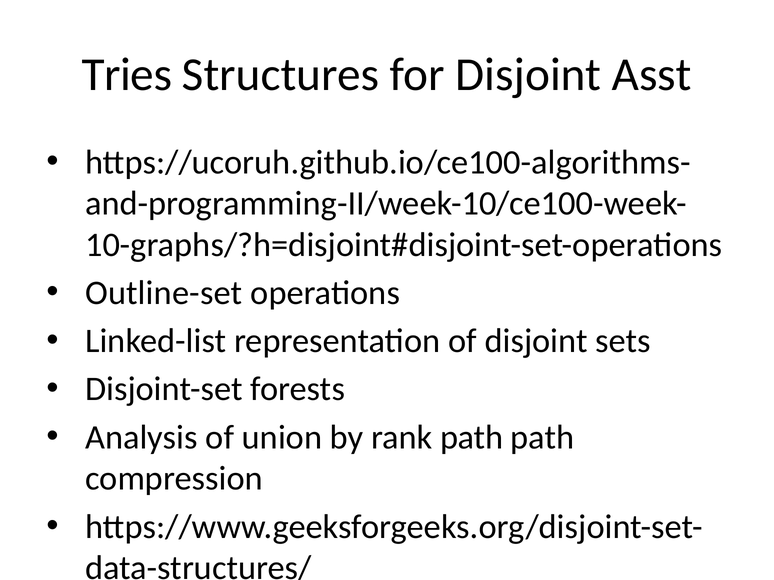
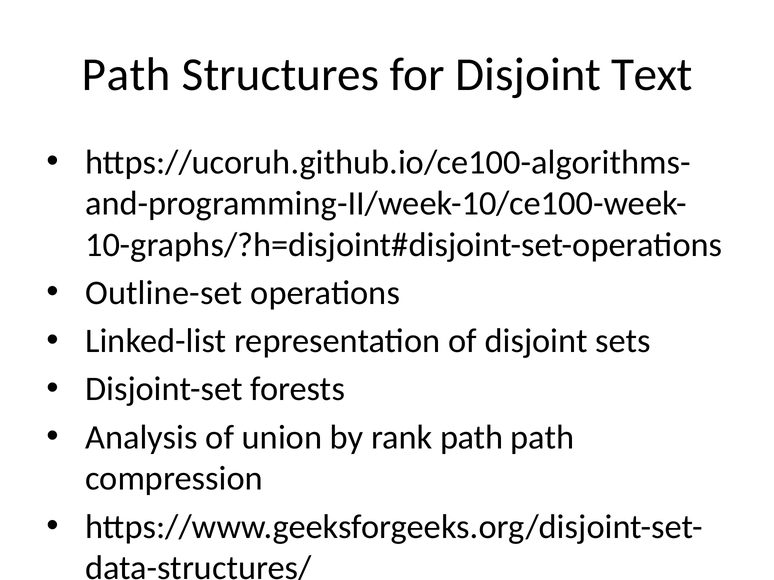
Tries: Tries -> Path (126, 75)
Asst: Asst -> Text (652, 75)
